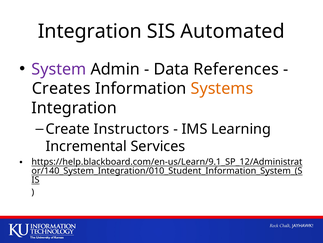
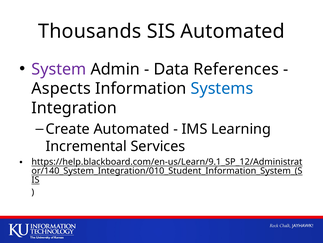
Integration: Integration -> Thousands (90, 31)
Creates: Creates -> Aspects (61, 88)
Systems colour: orange -> blue (222, 88)
Create Instructors: Instructors -> Automated (131, 129)
